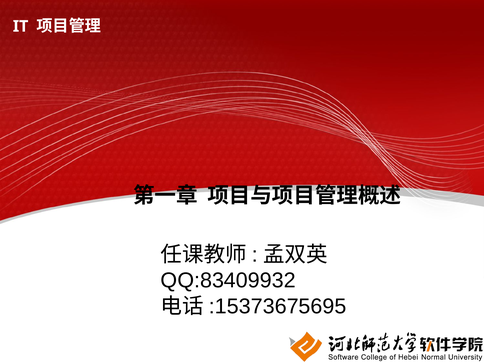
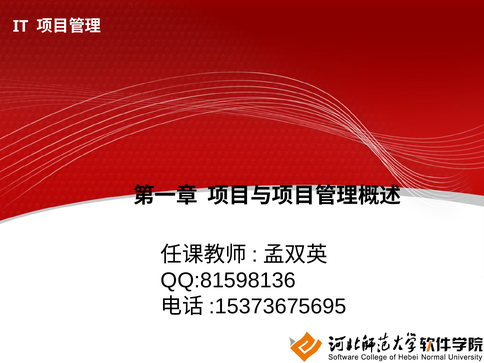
QQ:83409932: QQ:83409932 -> QQ:81598136 (228, 281)
